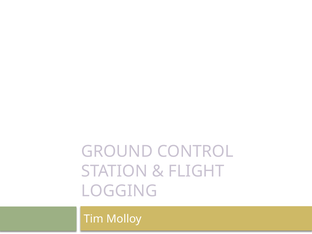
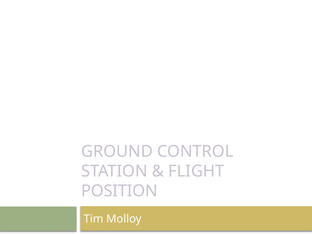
LOGGING: LOGGING -> POSITION (119, 191)
